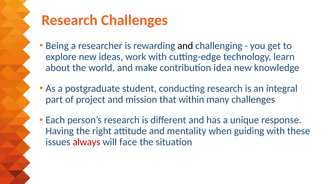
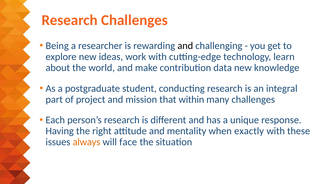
idea: idea -> data (223, 68)
guiding: guiding -> exactly (249, 131)
always colour: red -> orange (86, 142)
